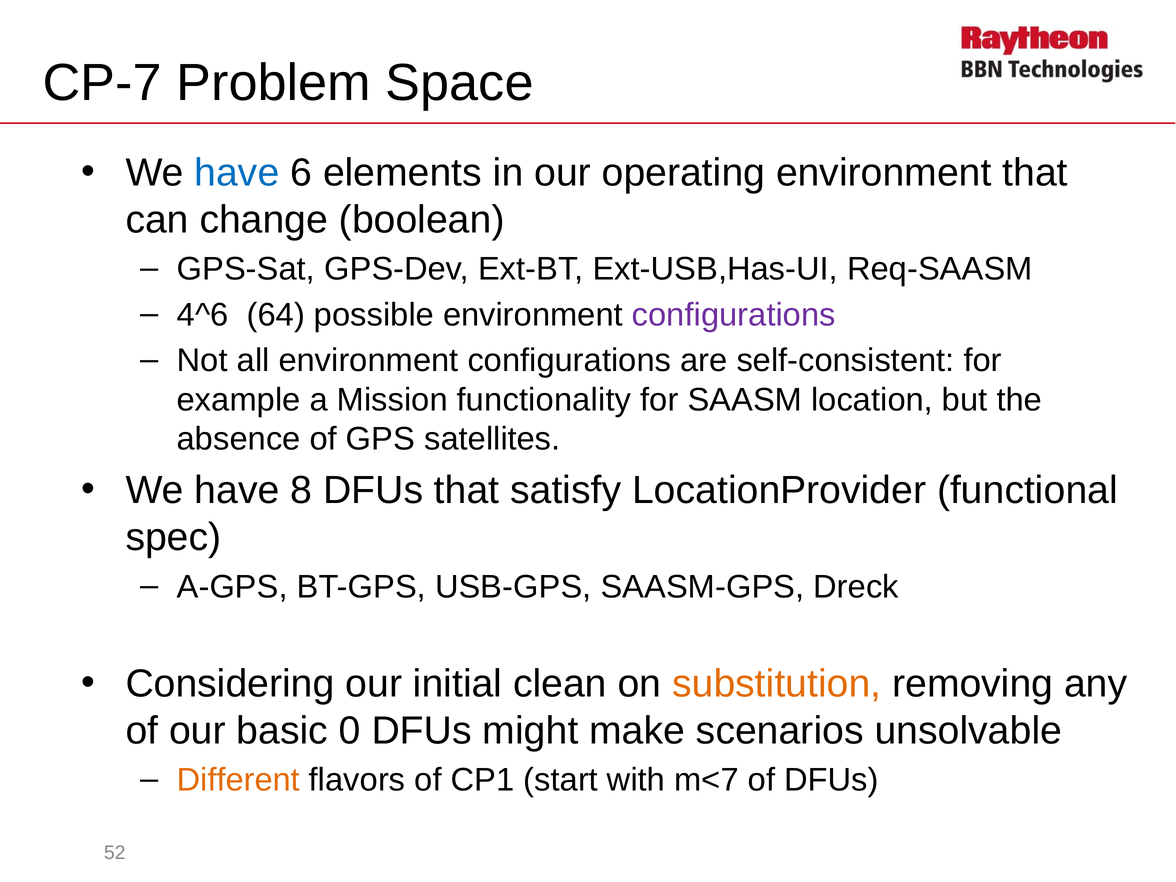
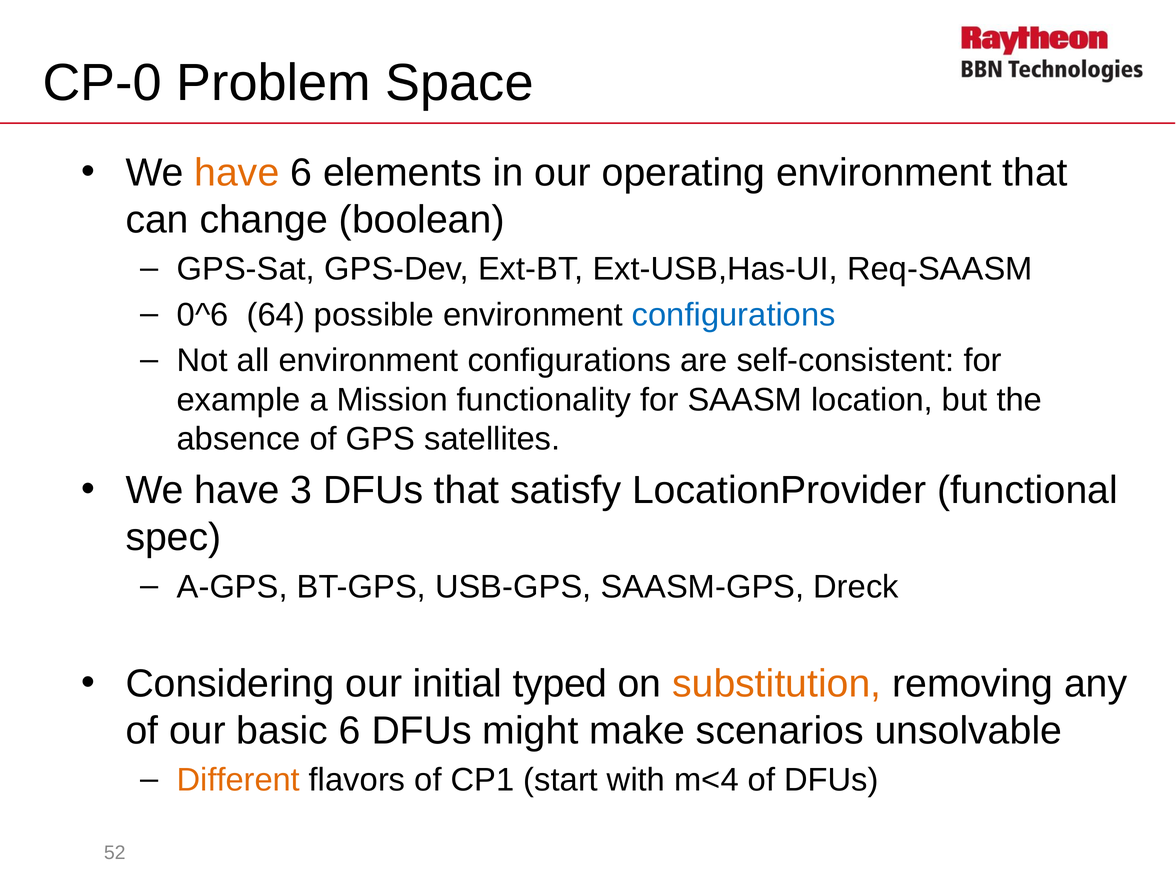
CP-7: CP-7 -> CP-0 (102, 83)
have colour: blue -> orange (237, 173)
4^6: 4^6 -> 0^6 (203, 315)
configurations colour: purple -> blue (734, 315)
8: 8 -> 3 (301, 491)
clean: clean -> typed (560, 684)
basic 0: 0 -> 6 (350, 731)
m<7: m<7 -> m<4 (706, 780)
